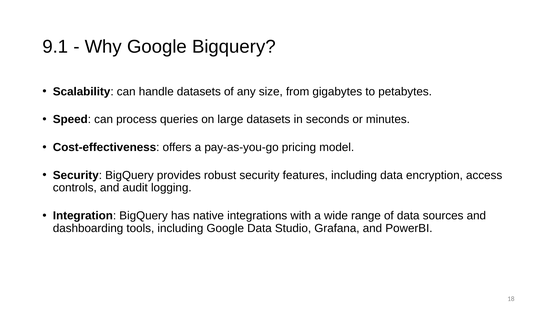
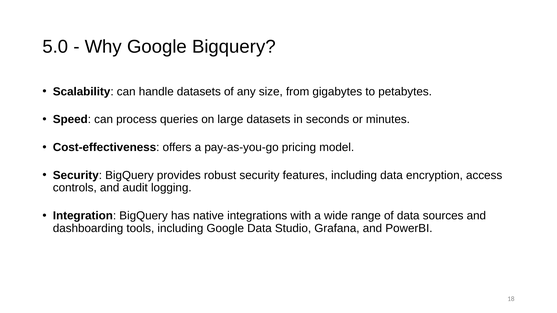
9.1: 9.1 -> 5.0 (55, 47)
